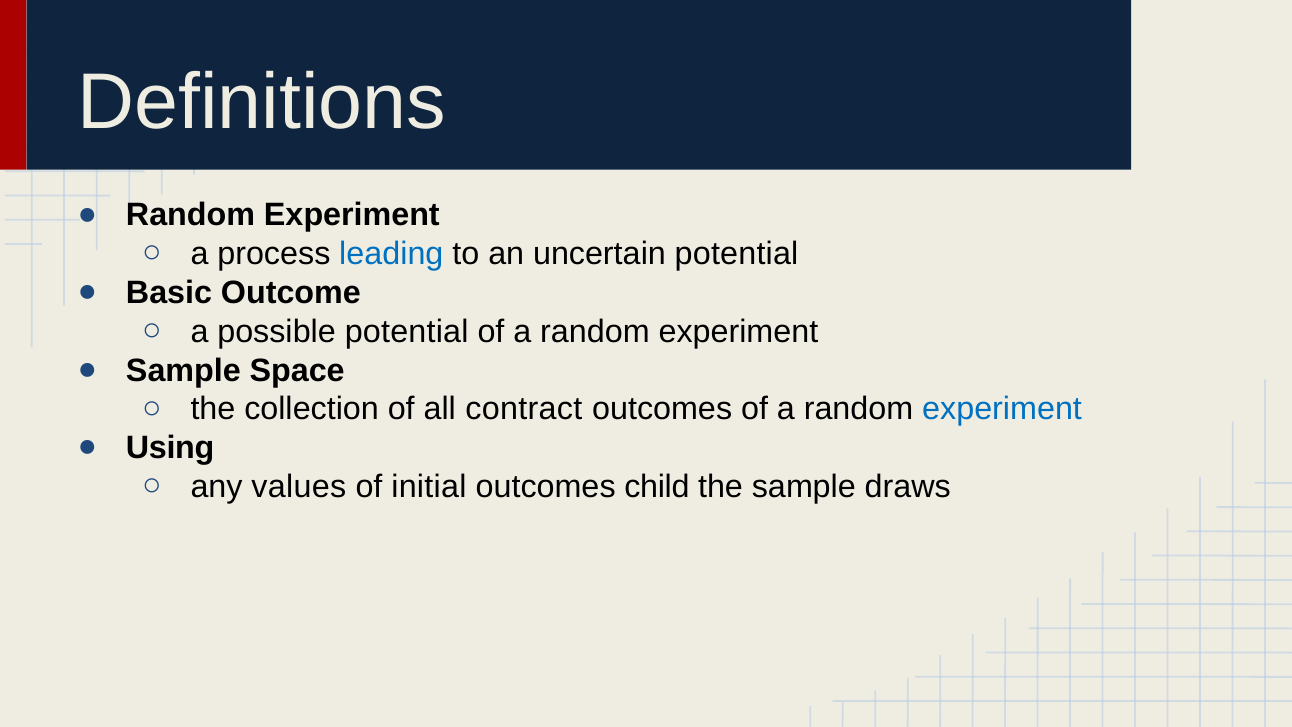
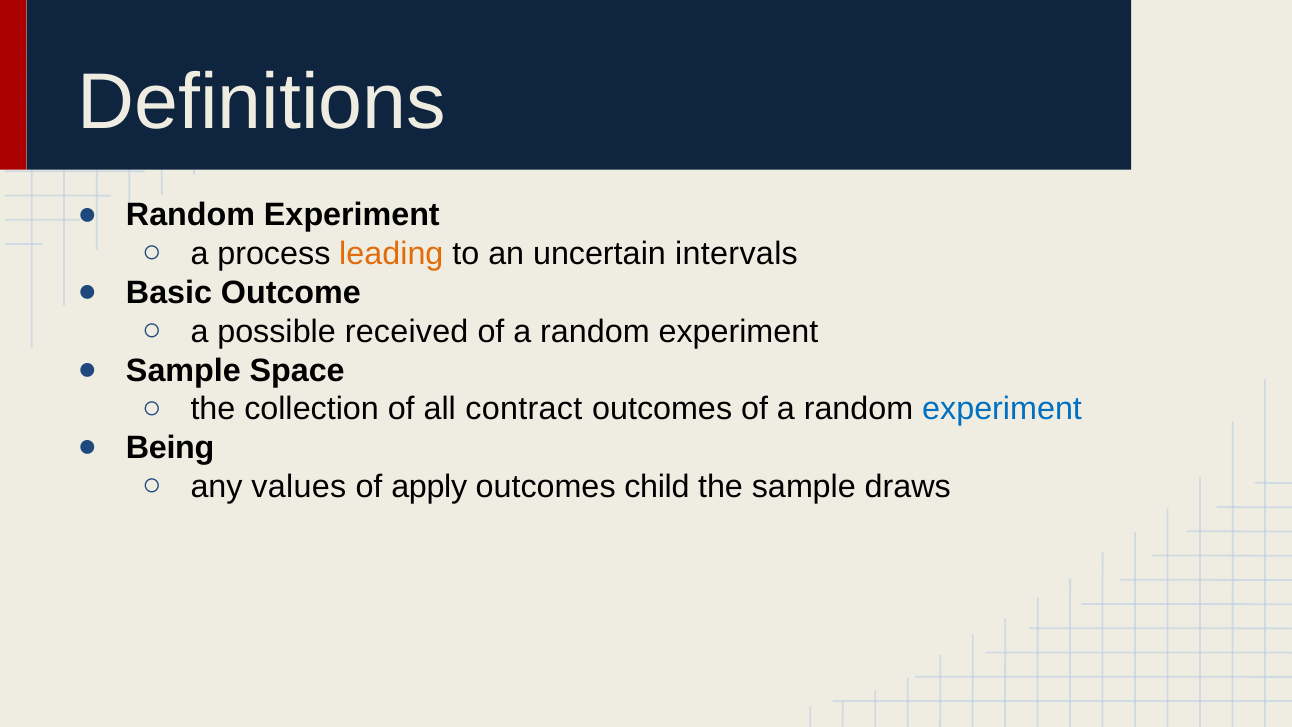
leading colour: blue -> orange (391, 254)
uncertain potential: potential -> intervals (736, 254)
possible potential: potential -> received (407, 331)
Using: Using -> Being (170, 448)
initial: initial -> apply (429, 487)
